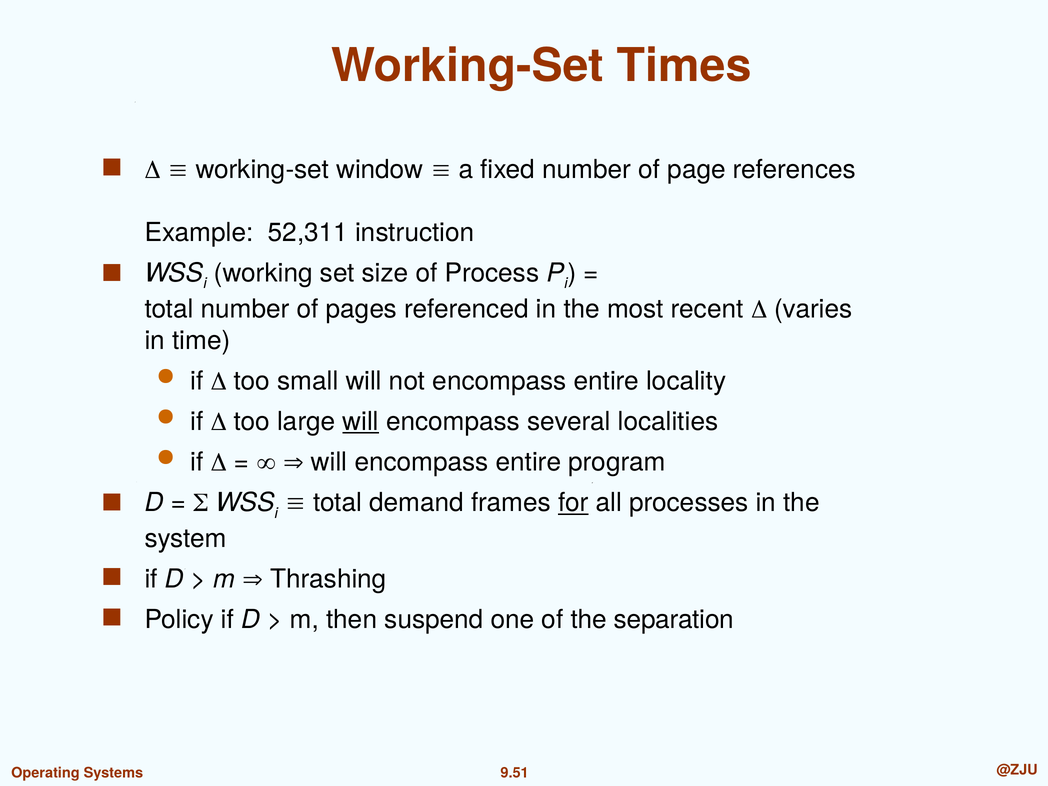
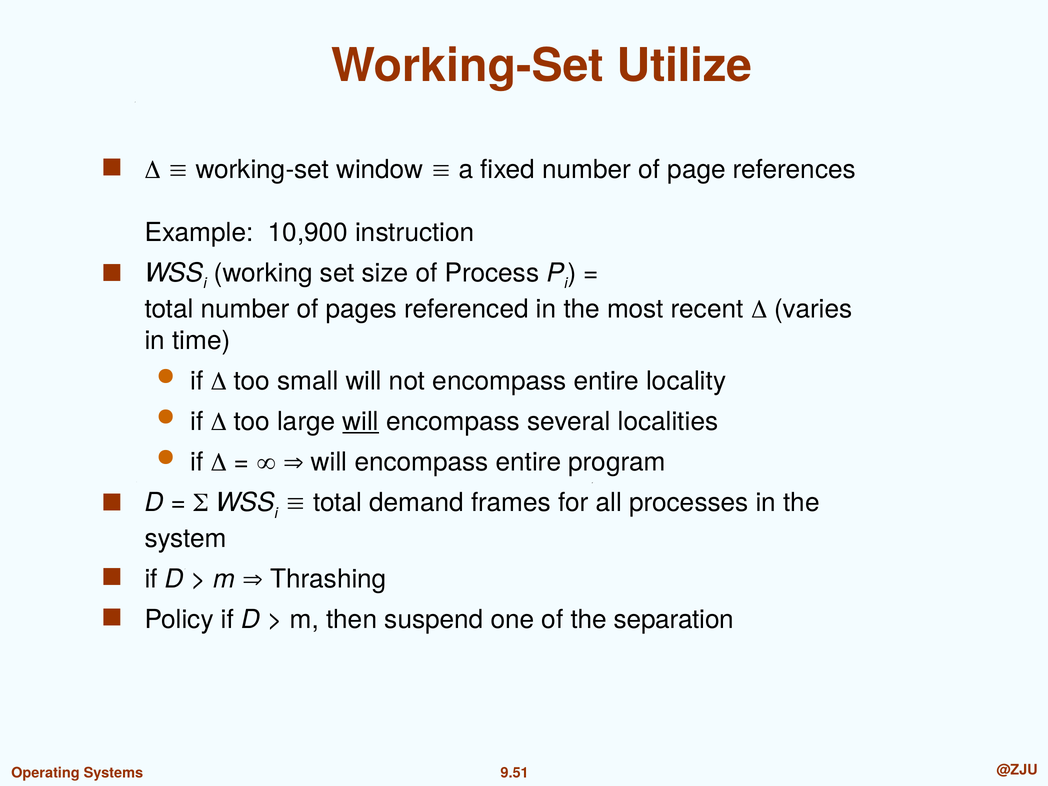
Times: Times -> Utilize (684, 66)
52,311: 52,311 -> 10,900 (308, 233)
for underline: present -> none (573, 503)
